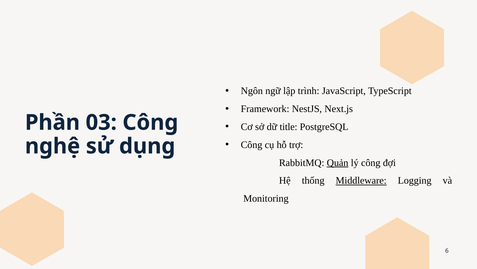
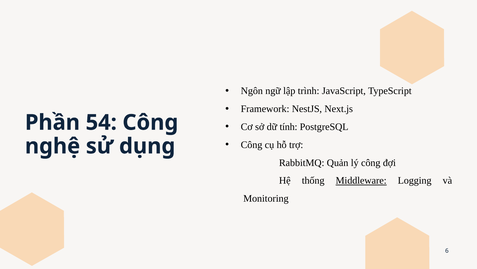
03: 03 -> 54 (101, 122)
title: title -> tính (288, 127)
Quản underline: present -> none (338, 162)
